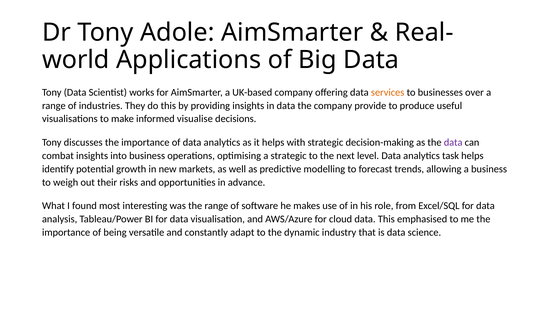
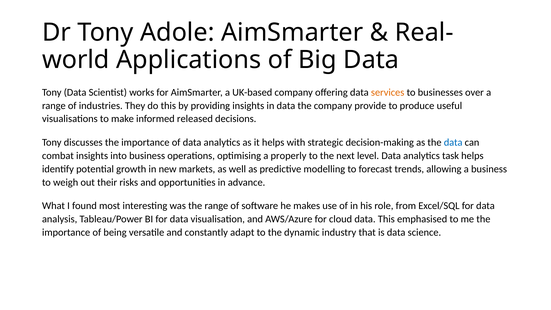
visualise: visualise -> released (195, 119)
data colour: purple -> blue (453, 142)
a strategic: strategic -> properly (289, 156)
